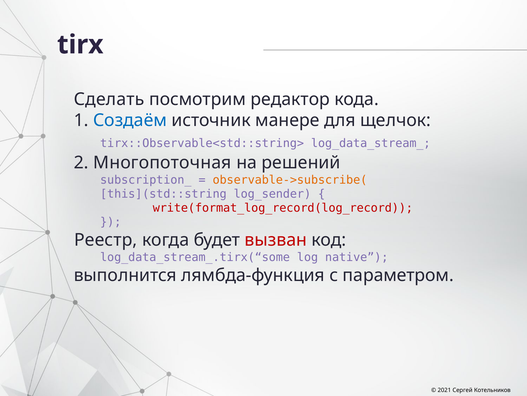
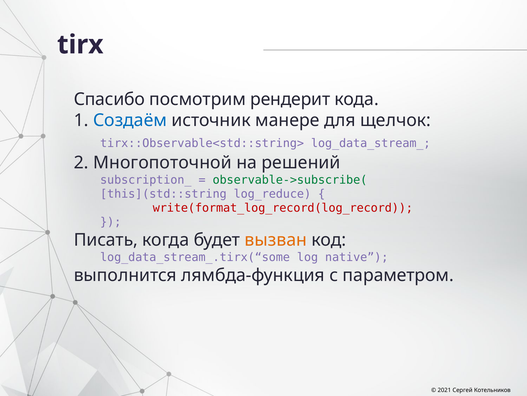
Сделать: Сделать -> Спасибо (109, 99)
редактор: редактор -> рендерит (290, 99)
Многопоточная: Многопоточная -> Многопоточной (162, 162)
observable->subscribe( colour: orange -> green (290, 179)
log_sender: log_sender -> log_reduce (272, 194)
Реестр: Реестр -> Писать (106, 240)
вызван colour: red -> orange (276, 240)
